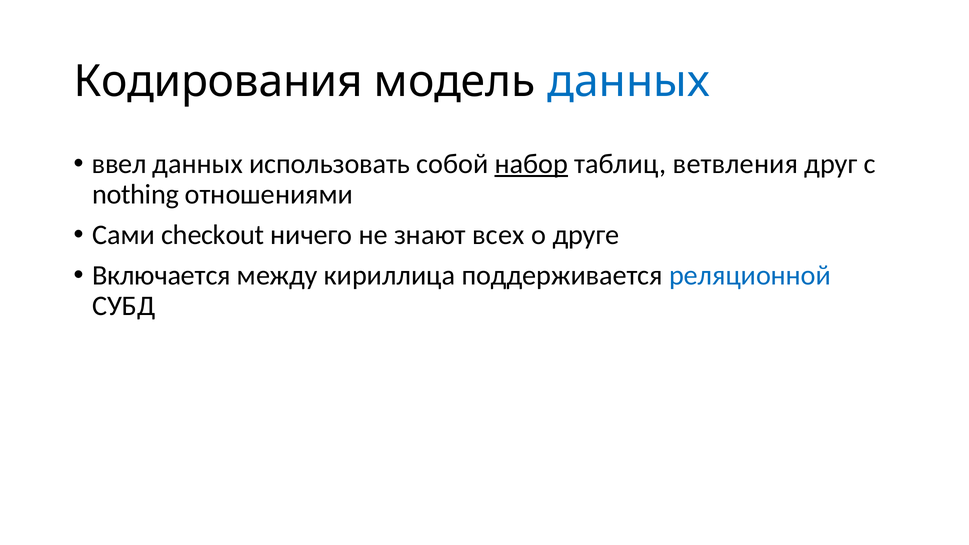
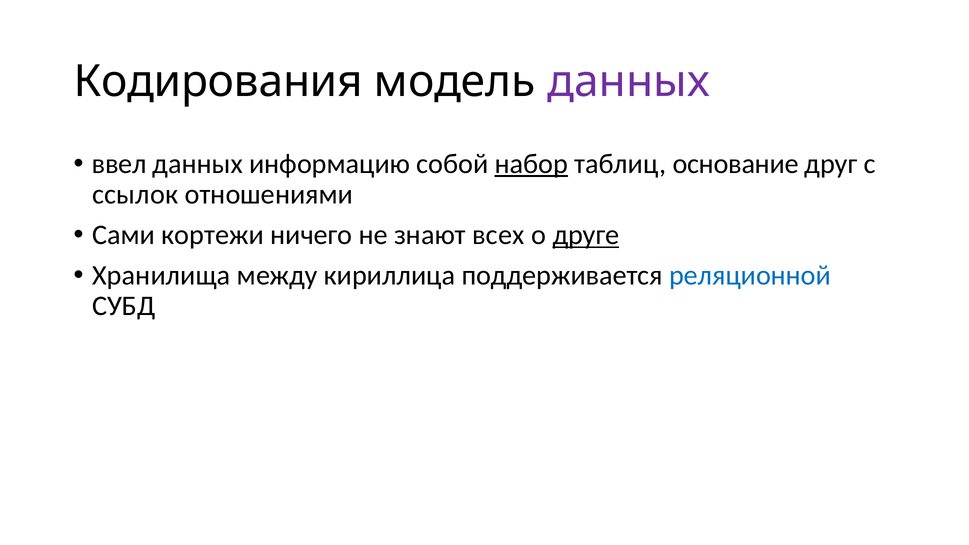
данных colour: blue -> purple (629, 81)
использовать: использовать -> информацию (330, 164)
ветвления: ветвления -> основание (736, 164)
nothing: nothing -> ссылок (135, 194)
checkout: checkout -> кортежи (213, 235)
друге underline: none -> present (586, 235)
Включается: Включается -> Хранилища (161, 276)
